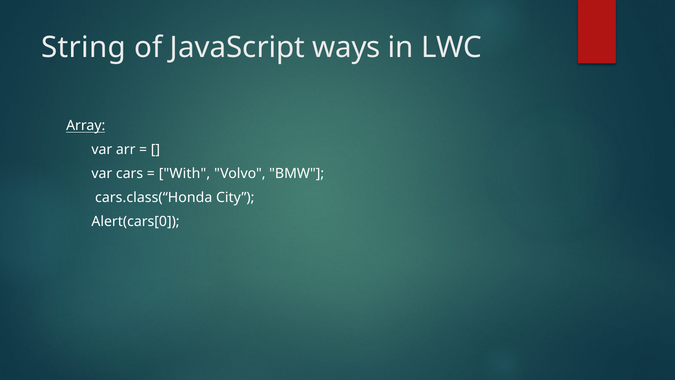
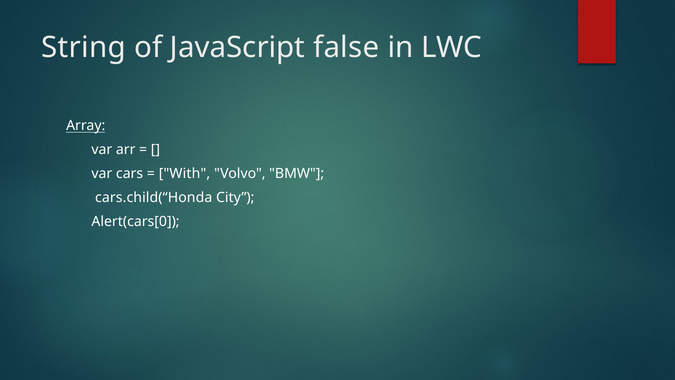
ways: ways -> false (346, 47)
cars.class(“Honda: cars.class(“Honda -> cars.child(“Honda (154, 197)
